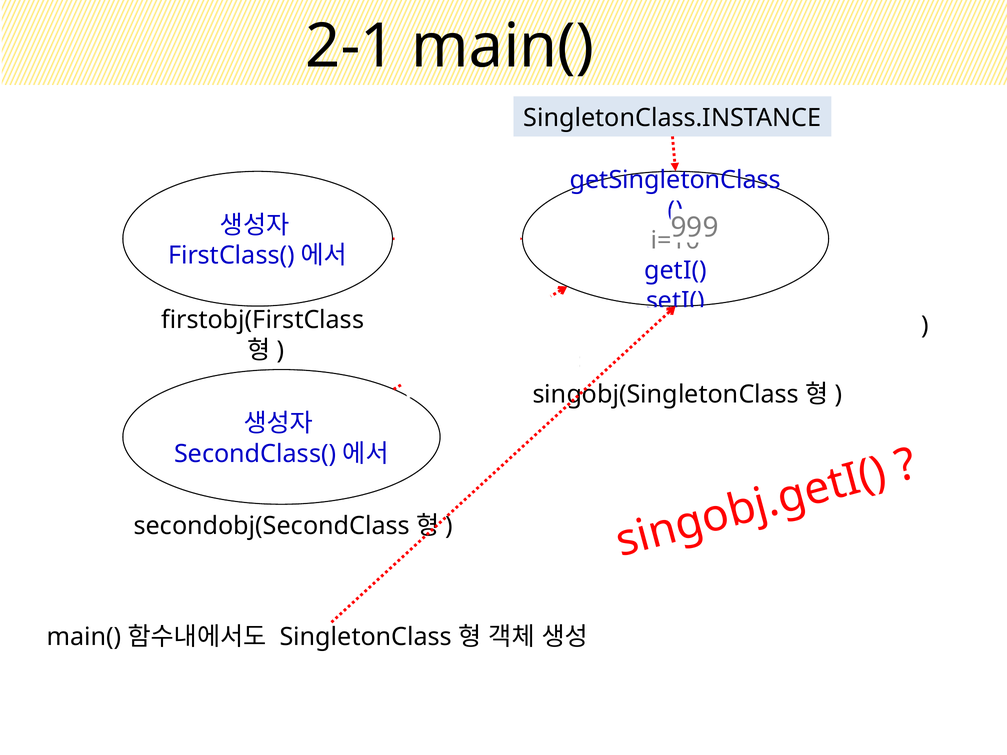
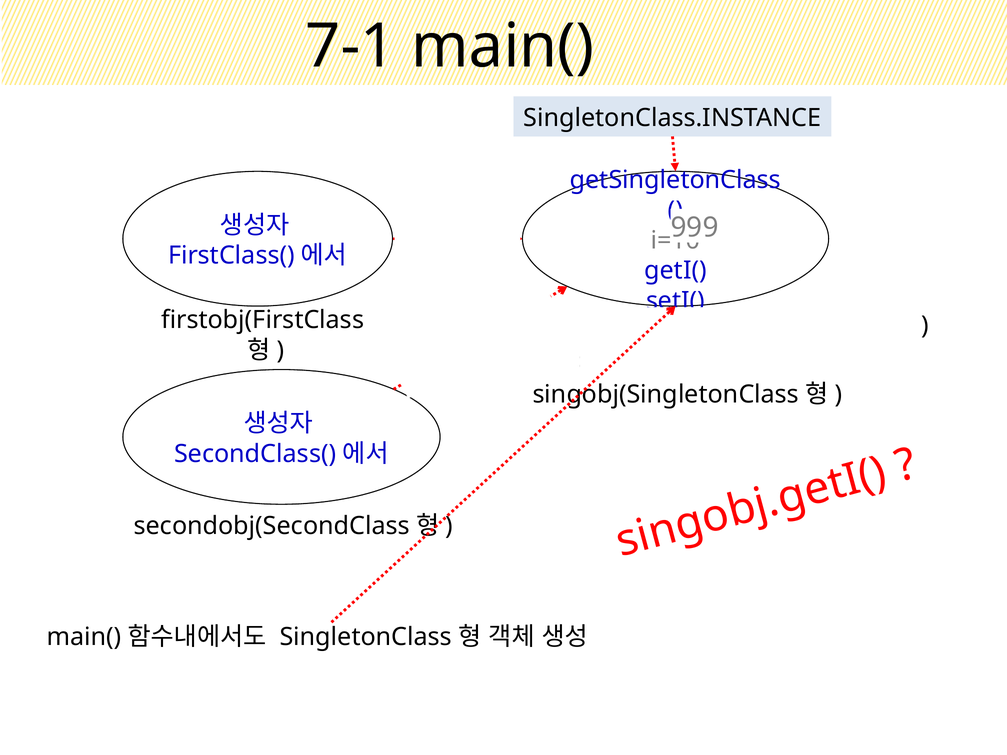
2-1: 2-1 -> 7-1 (350, 47)
